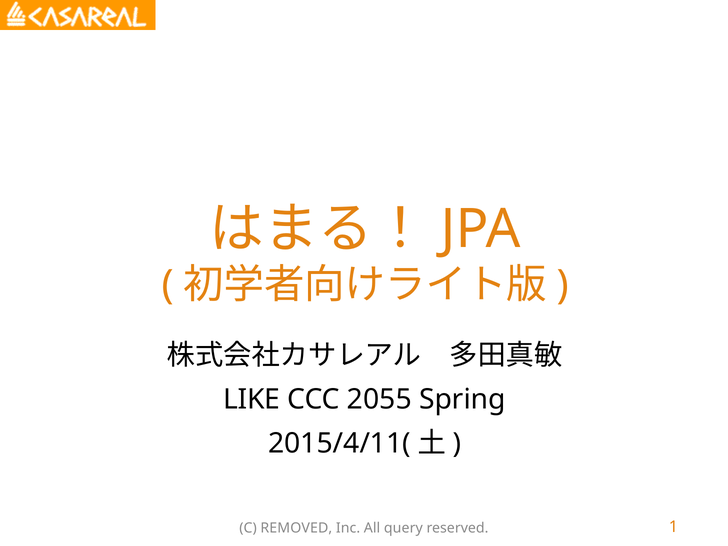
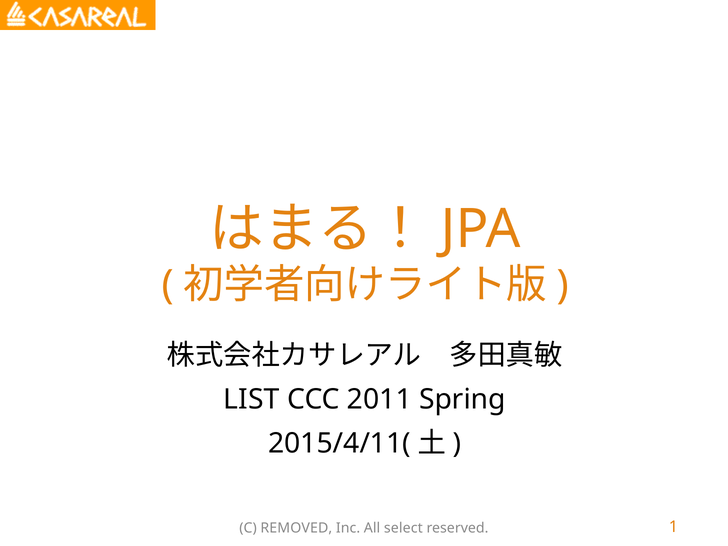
LIKE: LIKE -> LIST (252, 399)
2055: 2055 -> 2011 (379, 399)
query: query -> select (403, 528)
